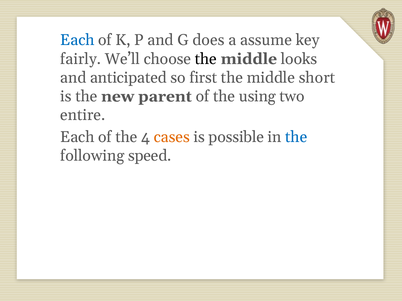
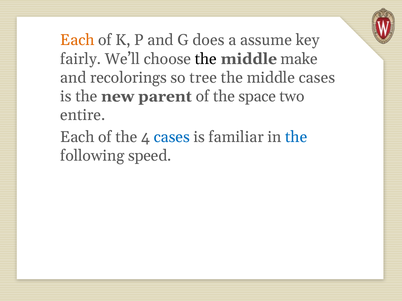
Each colour: blue -> orange (77, 40)
looks: looks -> make (299, 59)
anticipated: anticipated -> recolorings (128, 78)
first: first -> tree (203, 78)
middle short: short -> cases (317, 78)
using: using -> space (257, 97)
cases colour: orange -> blue (172, 137)
possible: possible -> familiar (236, 137)
